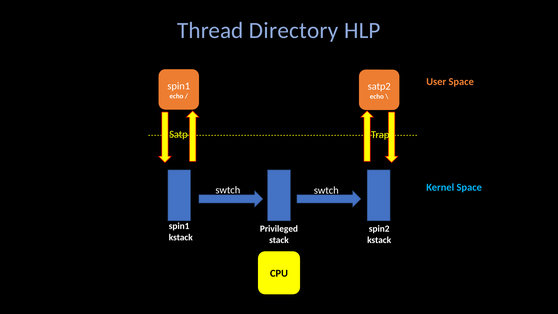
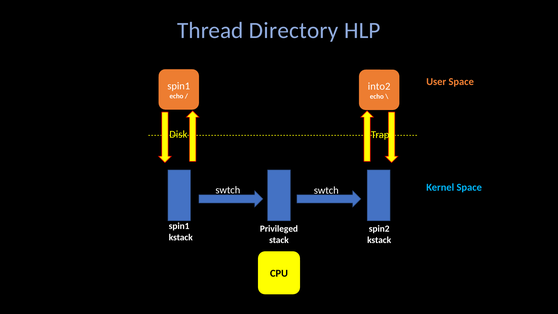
satp2: satp2 -> into2 (379, 86)
Satp: Satp -> Disk (178, 134)
